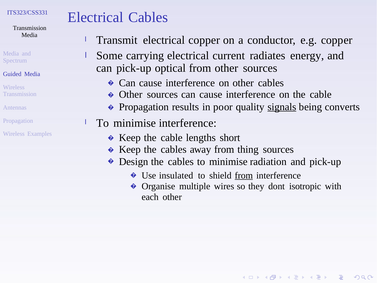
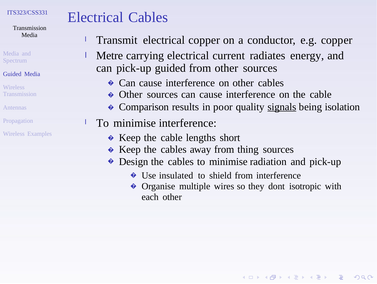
Some: Some -> Metre (110, 56)
pick-up optical: optical -> guided (170, 68)
Propagation: Propagation -> Comparison (144, 107)
converts: converts -> isolation (342, 107)
from underline: present -> none (244, 175)
